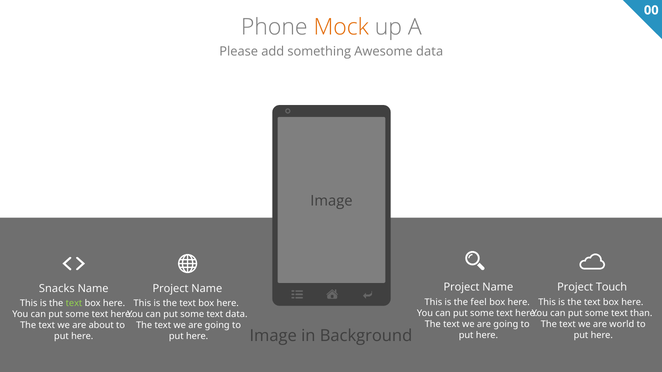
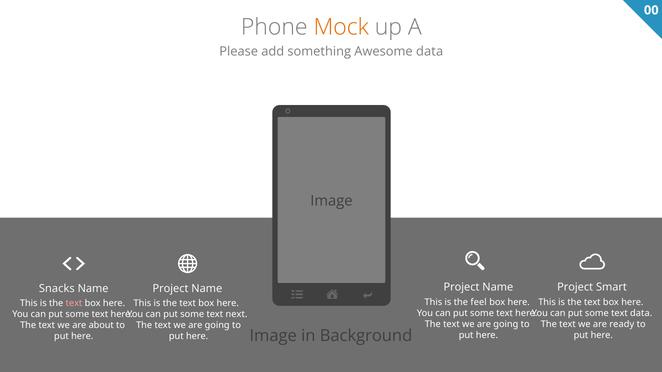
Touch: Touch -> Smart (611, 287)
text colour: light green -> pink (74, 304)
text than: than -> data (641, 313)
text data: data -> next (237, 315)
world: world -> ready (622, 324)
